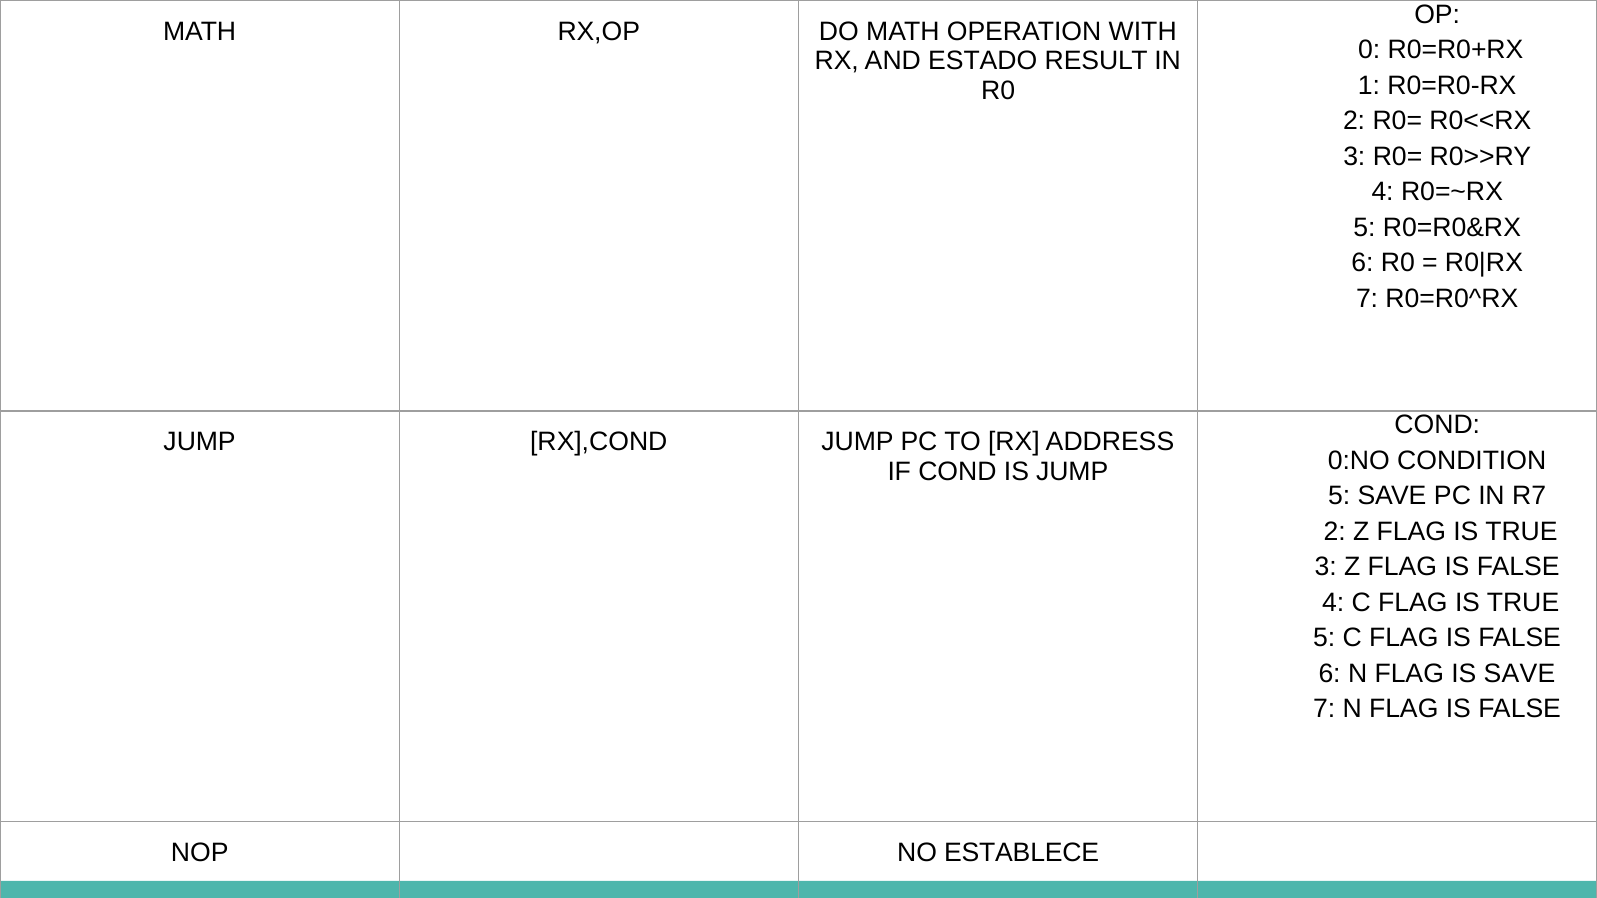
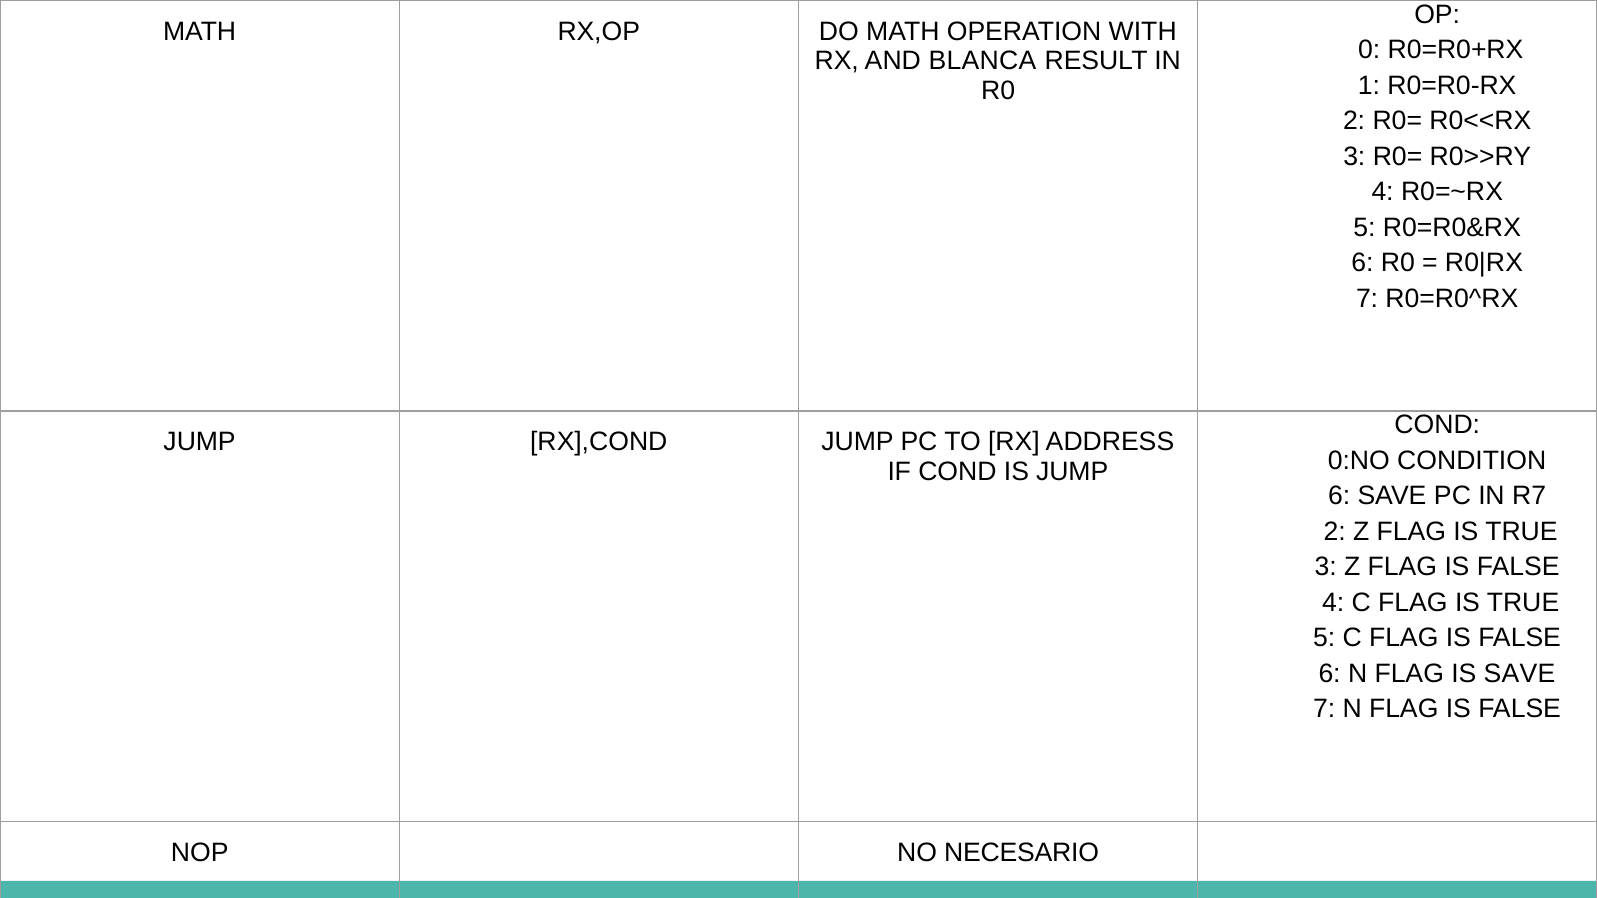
ESTADO: ESTADO -> BLANCA (983, 61)
5: 5 -> 6 (1339, 496)
ESTABLECE: ESTABLECE -> NECESARIO (1022, 853)
